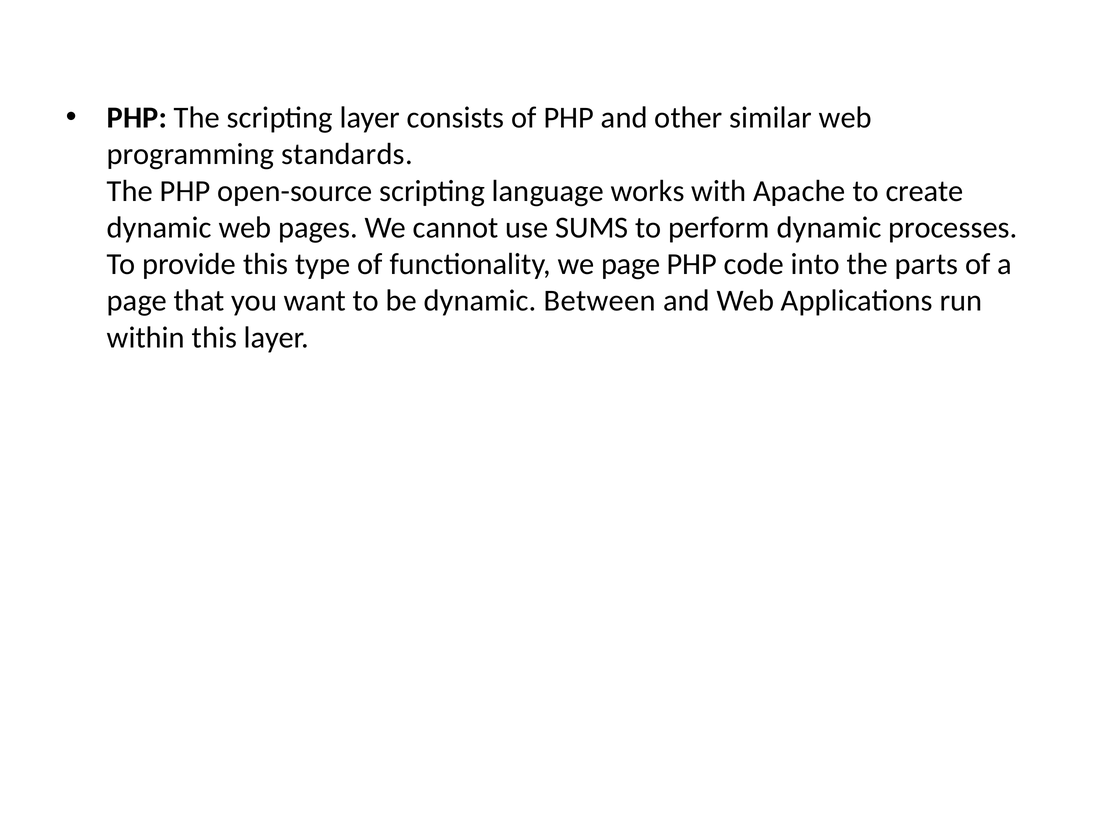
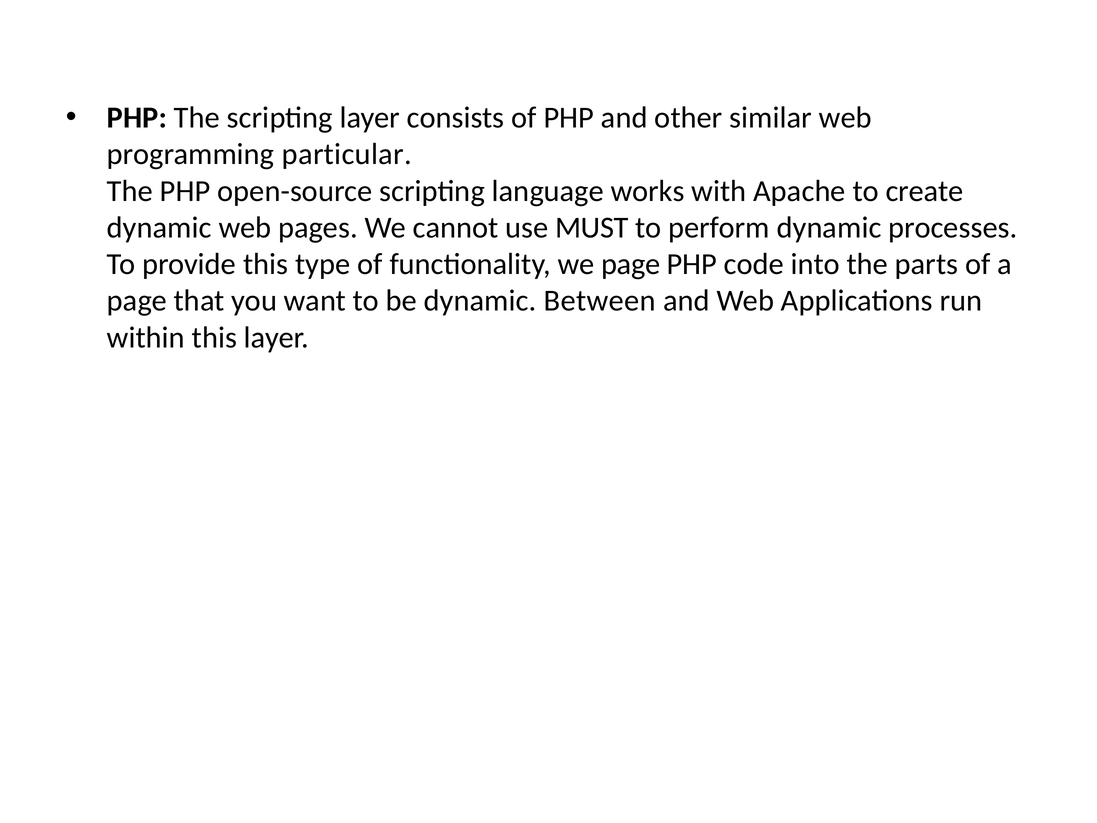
standards: standards -> particular (347, 154)
SUMS: SUMS -> MUST (592, 228)
